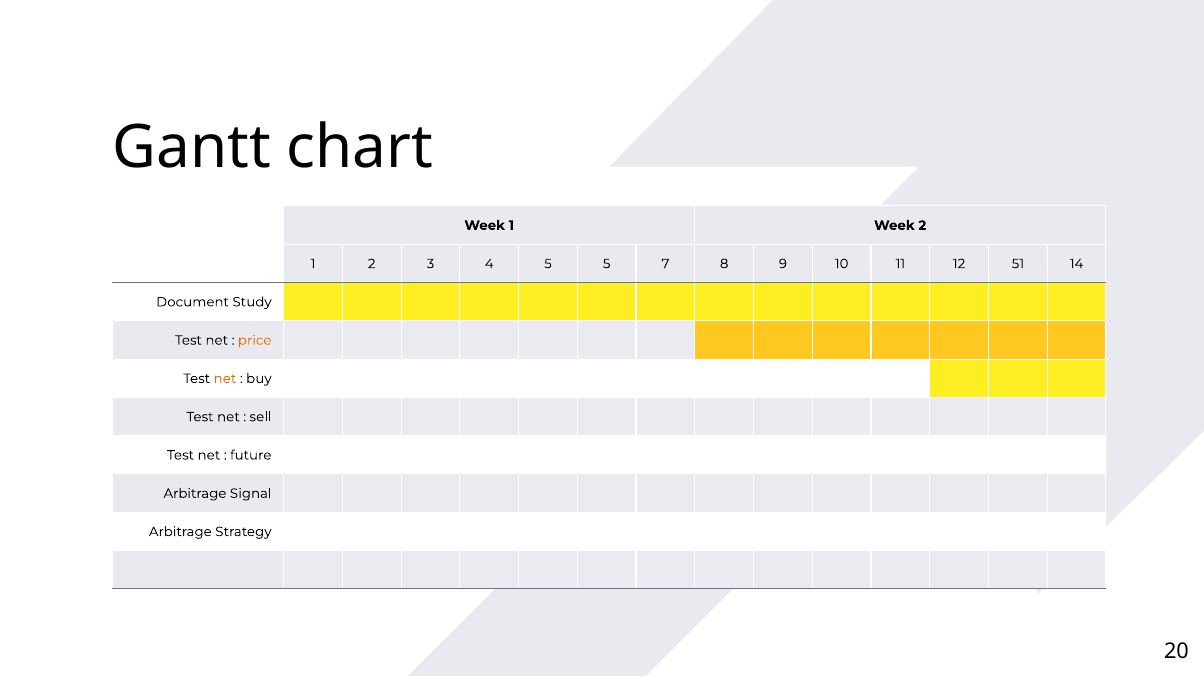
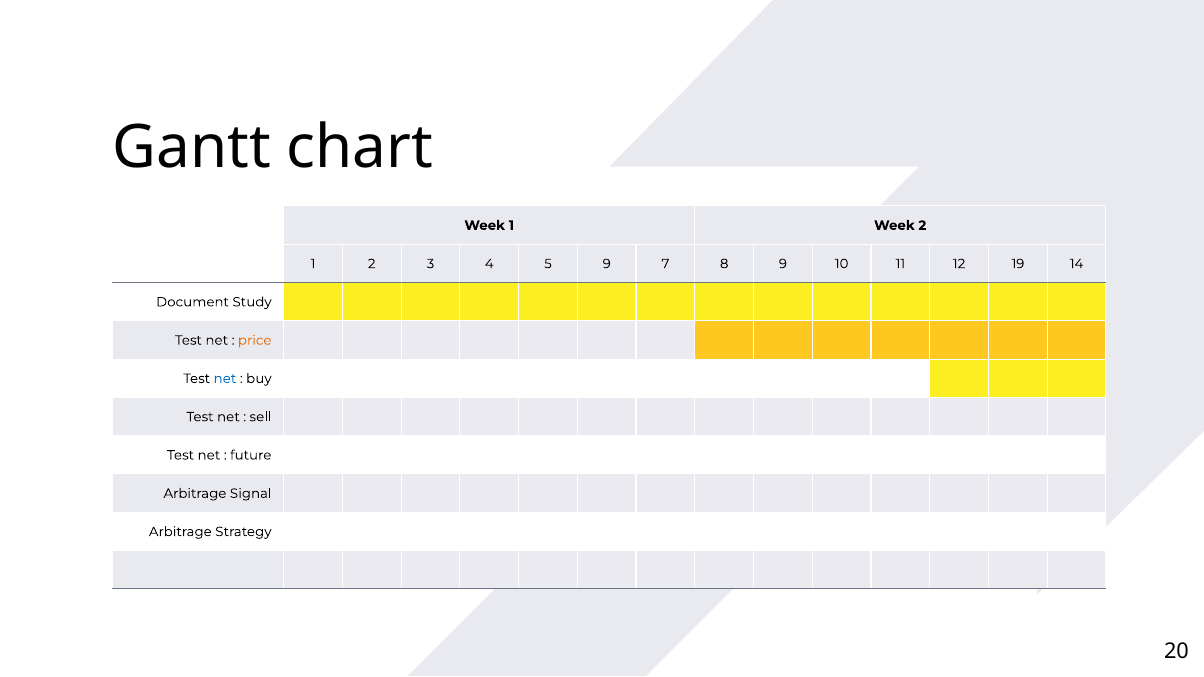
5 5: 5 -> 9 (607, 264)
51: 51 -> 19 (1018, 264)
net colour: orange -> blue (225, 379)
